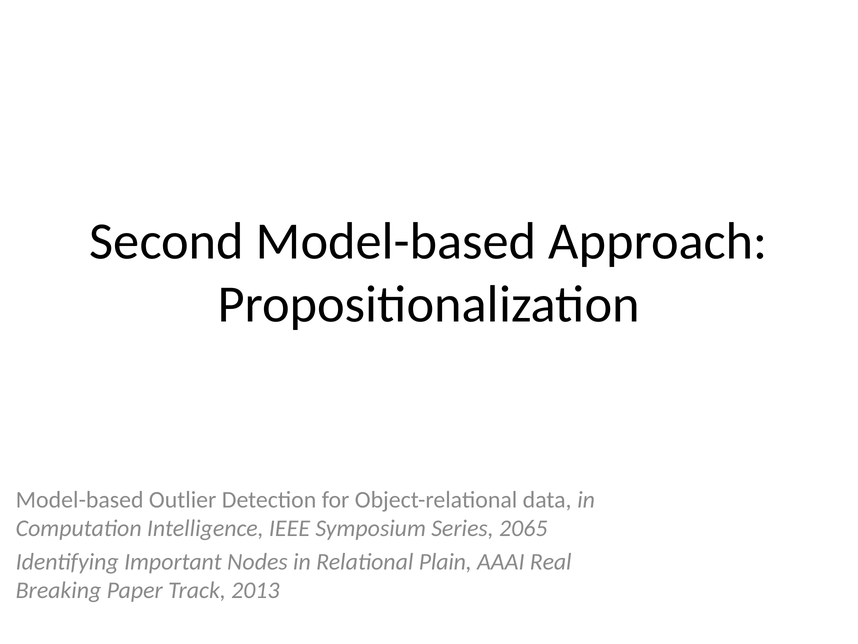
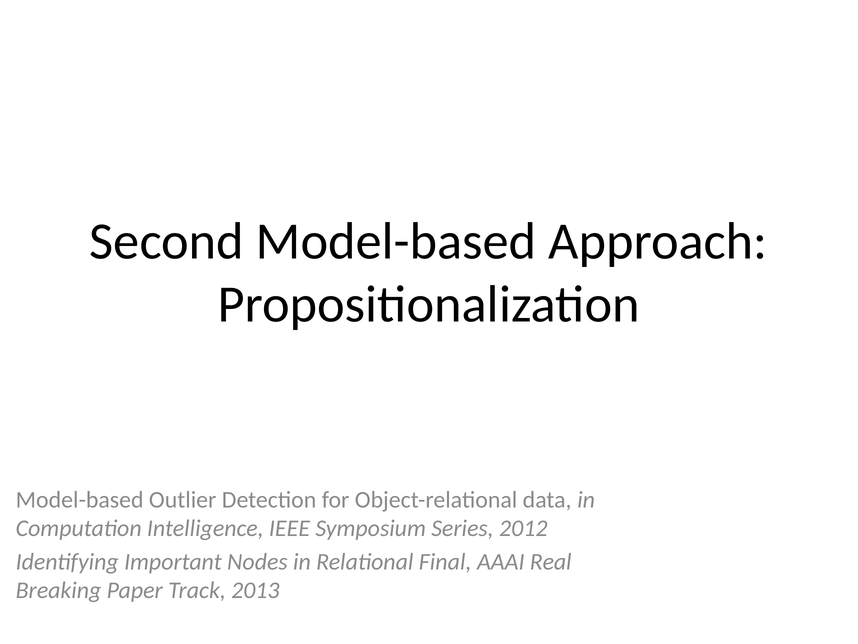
2065: 2065 -> 2012 (523, 528)
Plain: Plain -> Final (445, 561)
